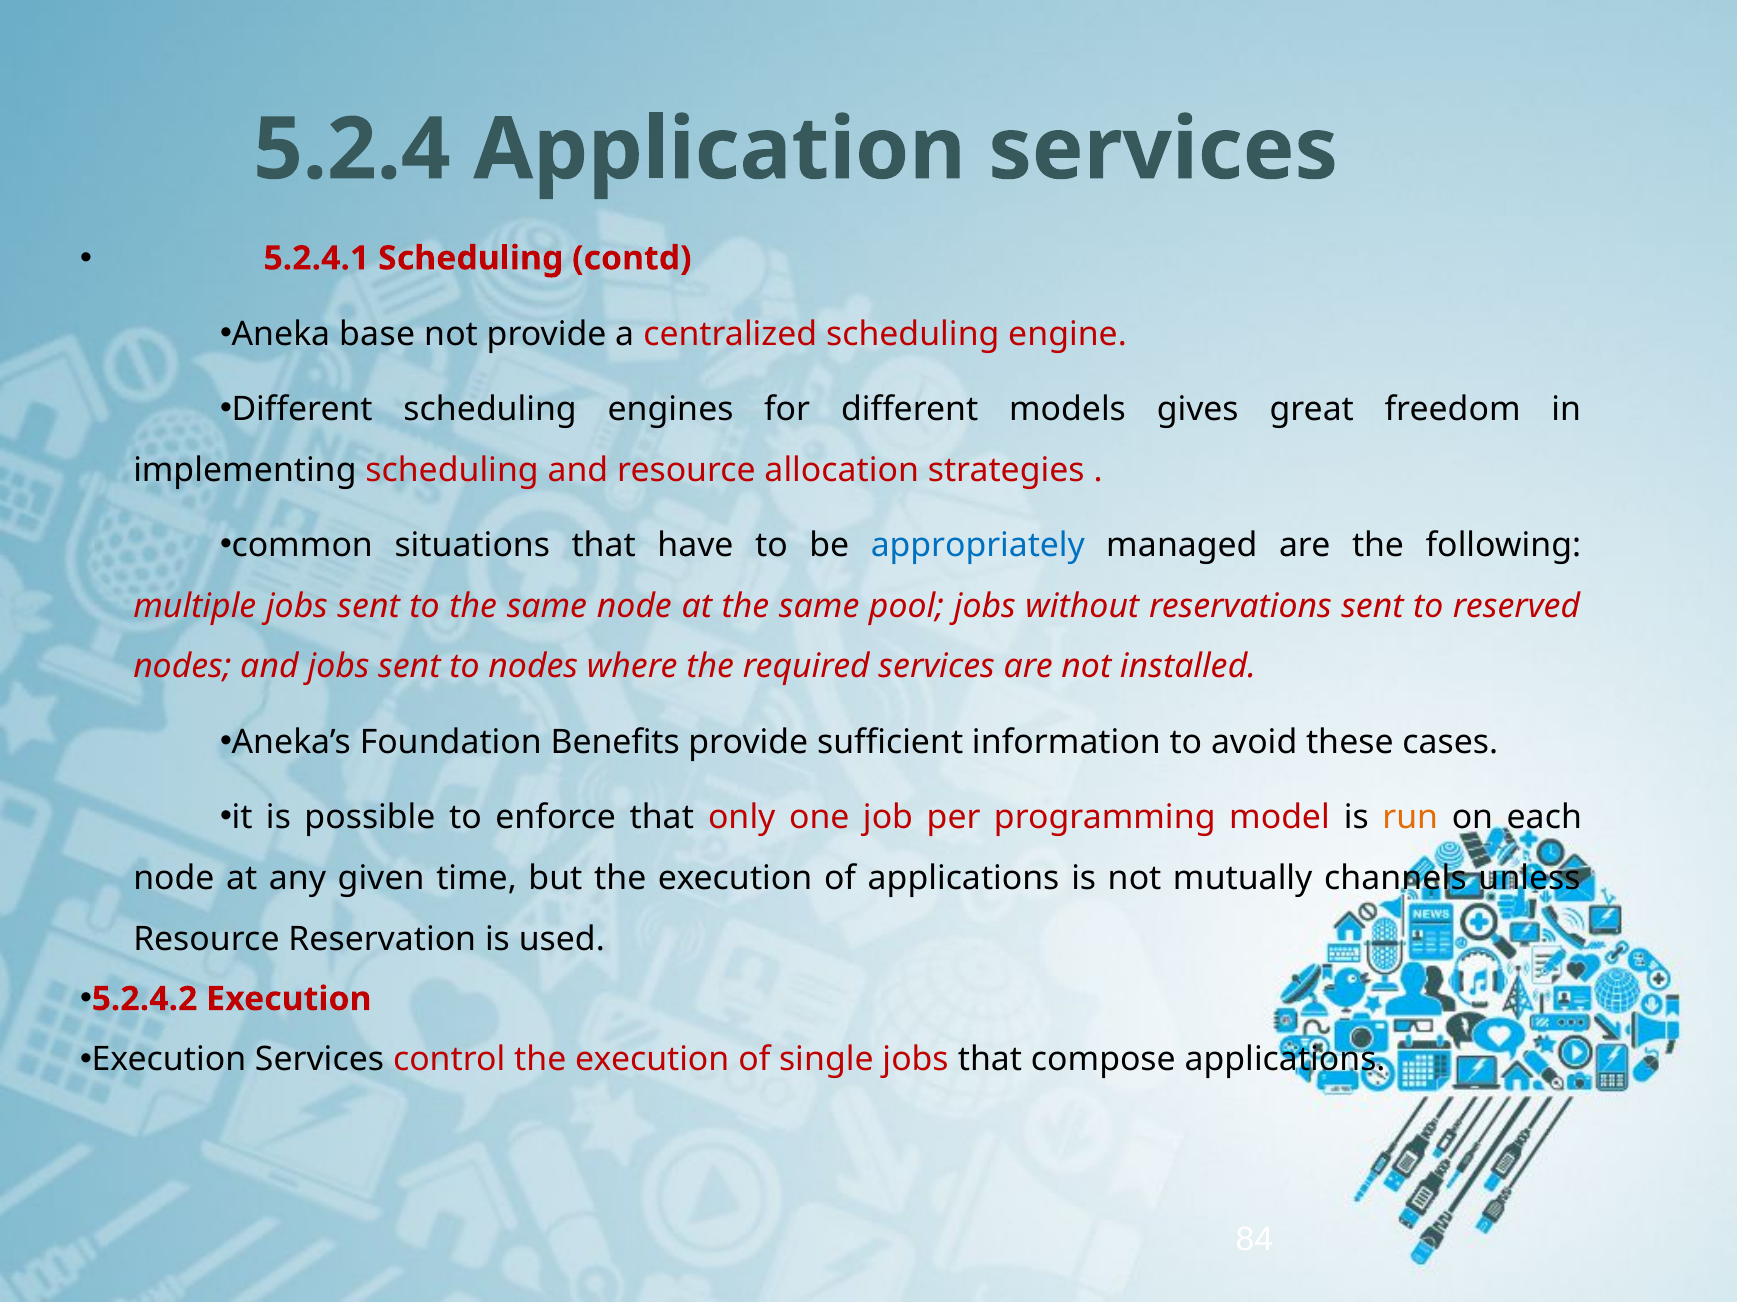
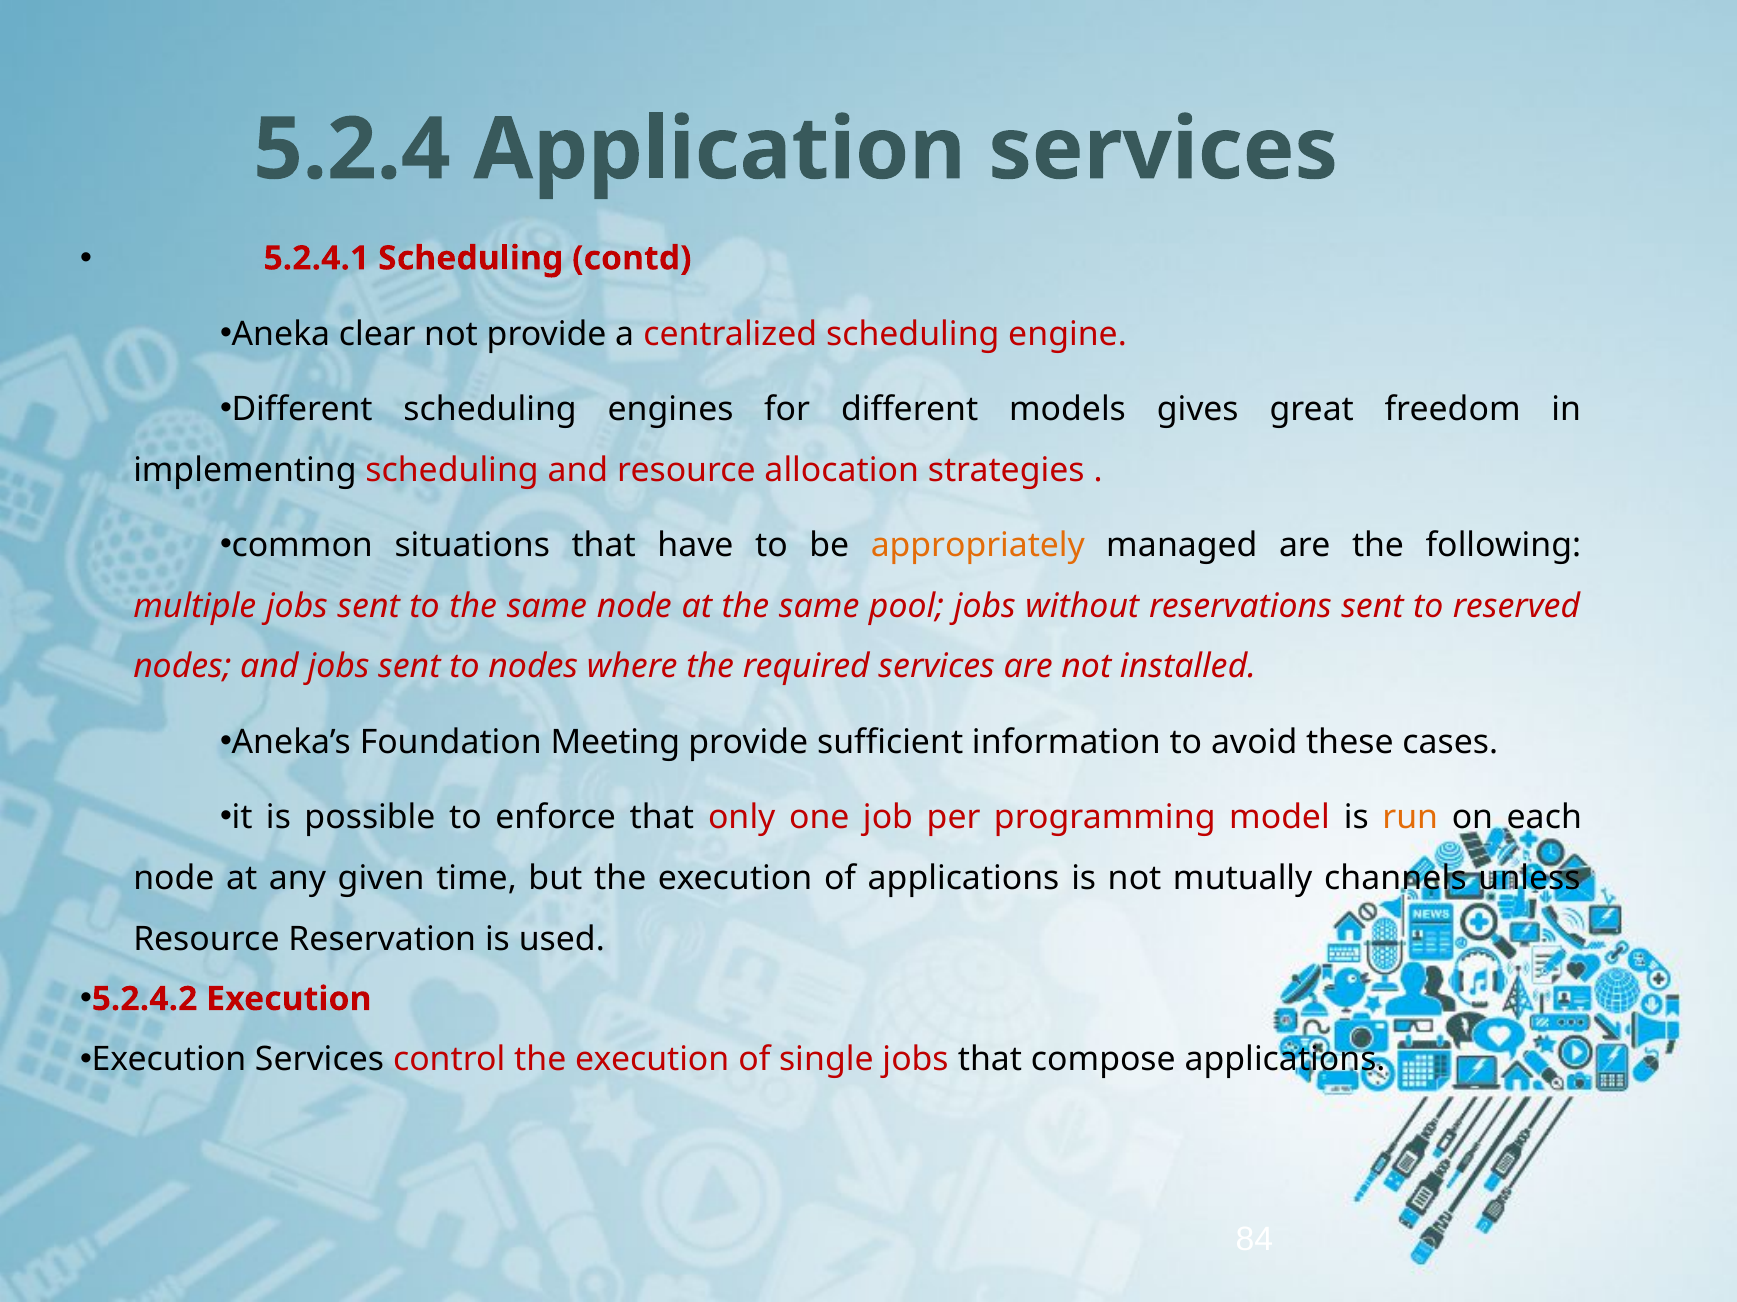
base: base -> clear (377, 334)
appropriately colour: blue -> orange (978, 546)
Benefits: Benefits -> Meeting (615, 743)
